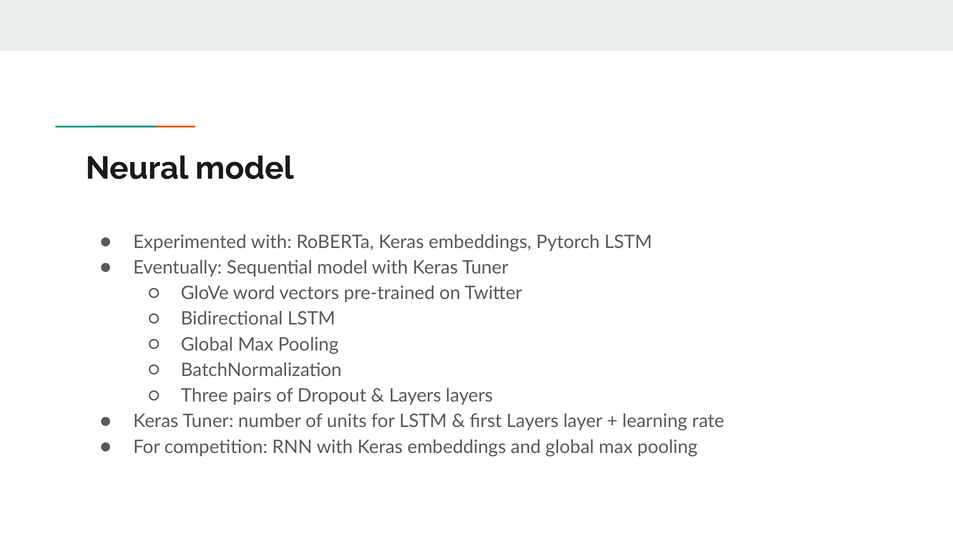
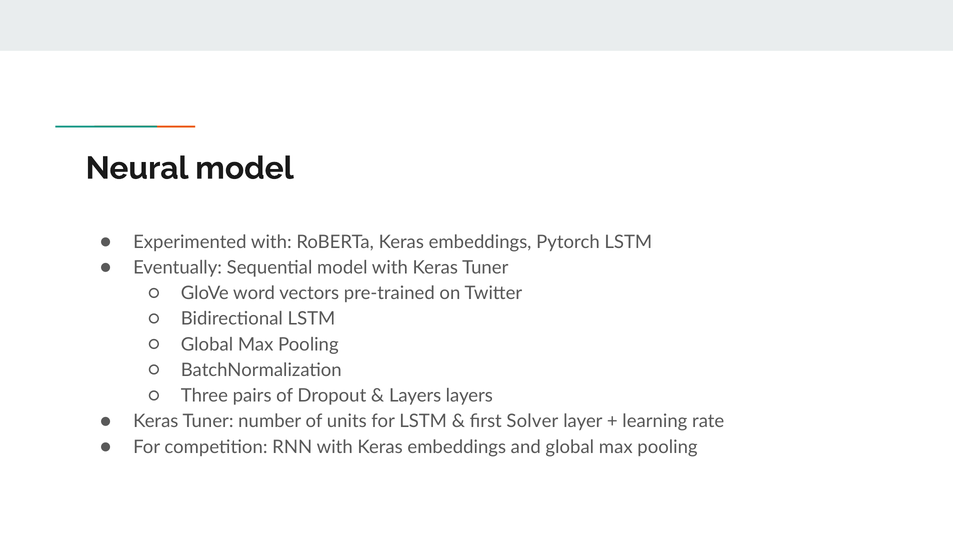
first Layers: Layers -> Solver (532, 421)
